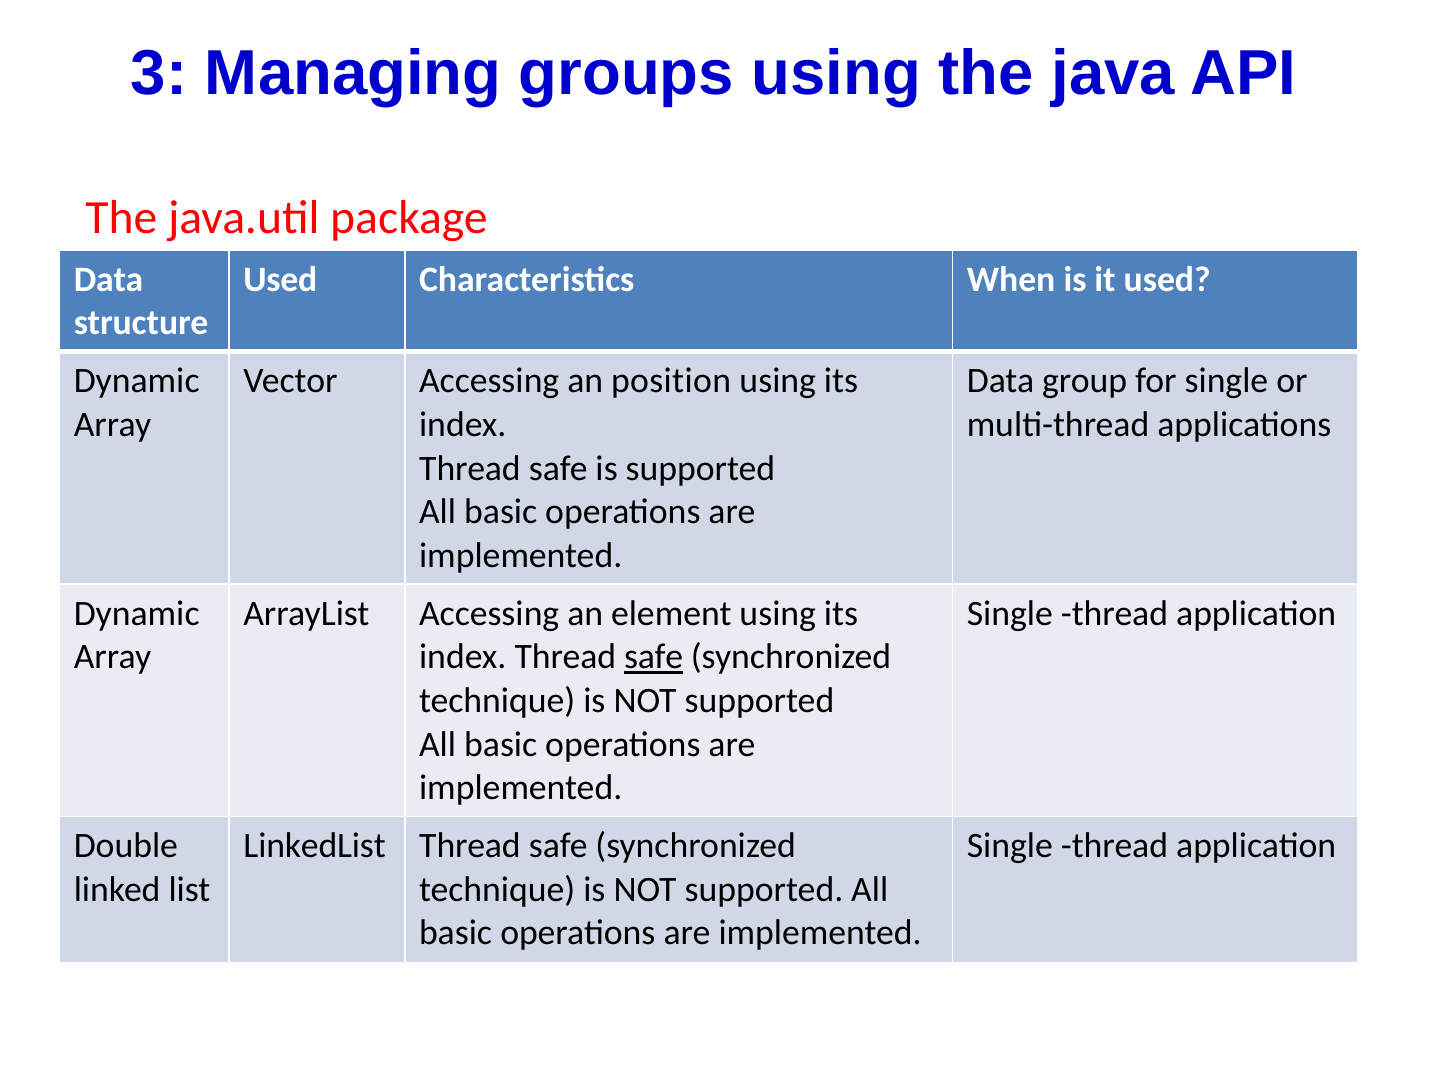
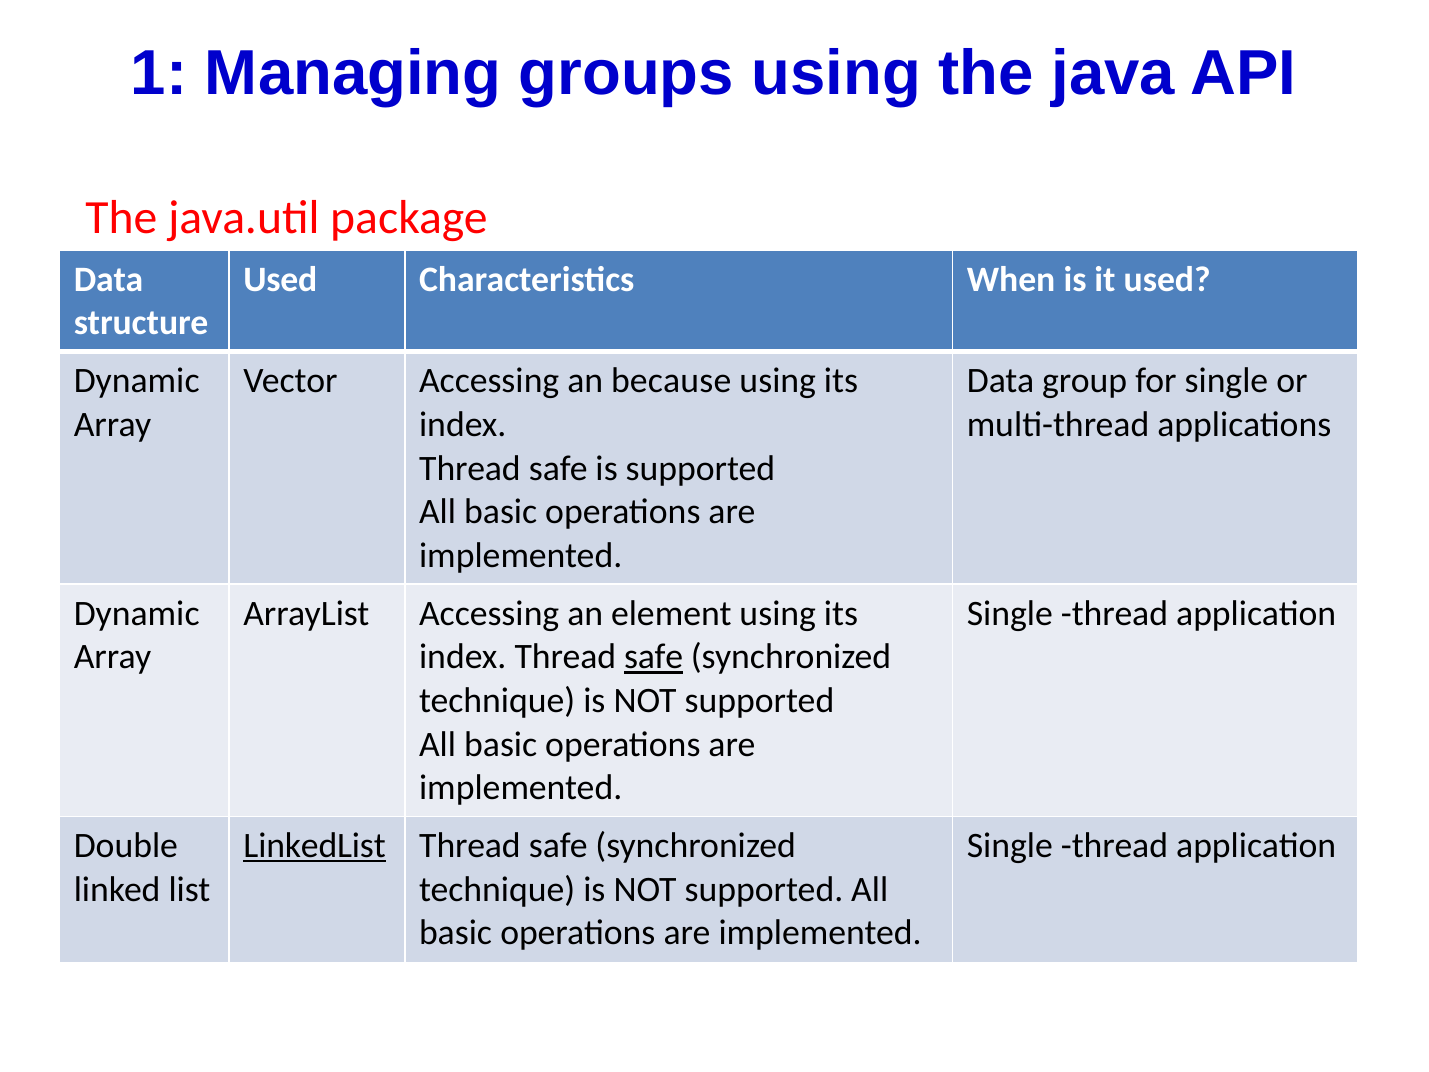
3: 3 -> 1 (159, 73)
position: position -> because (671, 381)
LinkedList underline: none -> present (315, 846)
